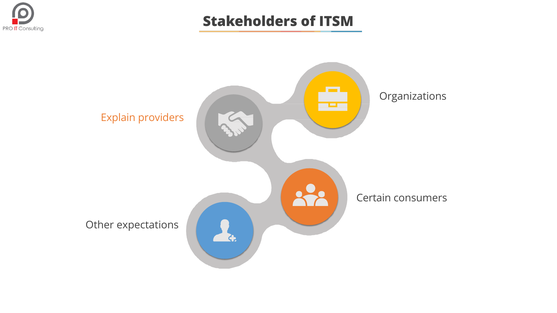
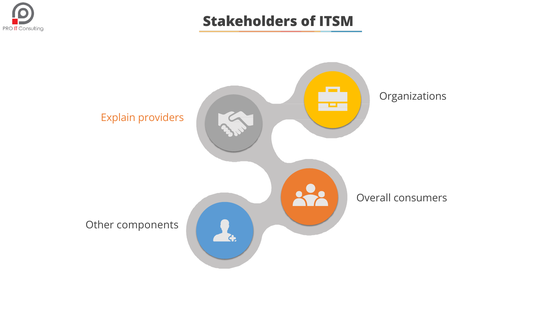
Certain: Certain -> Overall (374, 198)
expectations: expectations -> components (148, 225)
